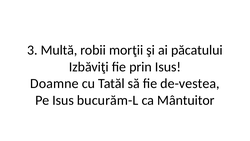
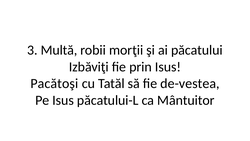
Doamne: Doamne -> Pacătoşi (54, 83)
bucurăm-L: bucurăm-L -> păcatului-L (108, 100)
